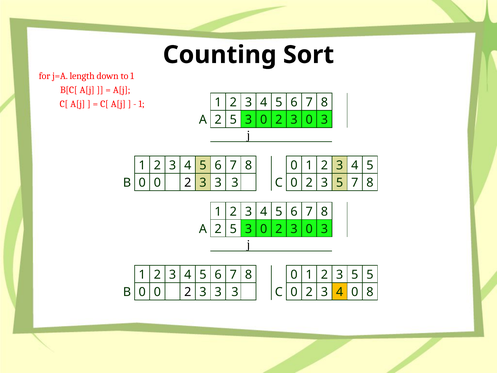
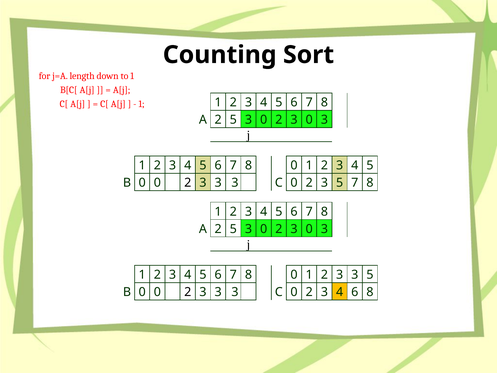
1 2 3 5: 5 -> 3 (355, 275)
4 0: 0 -> 6 (355, 292)
